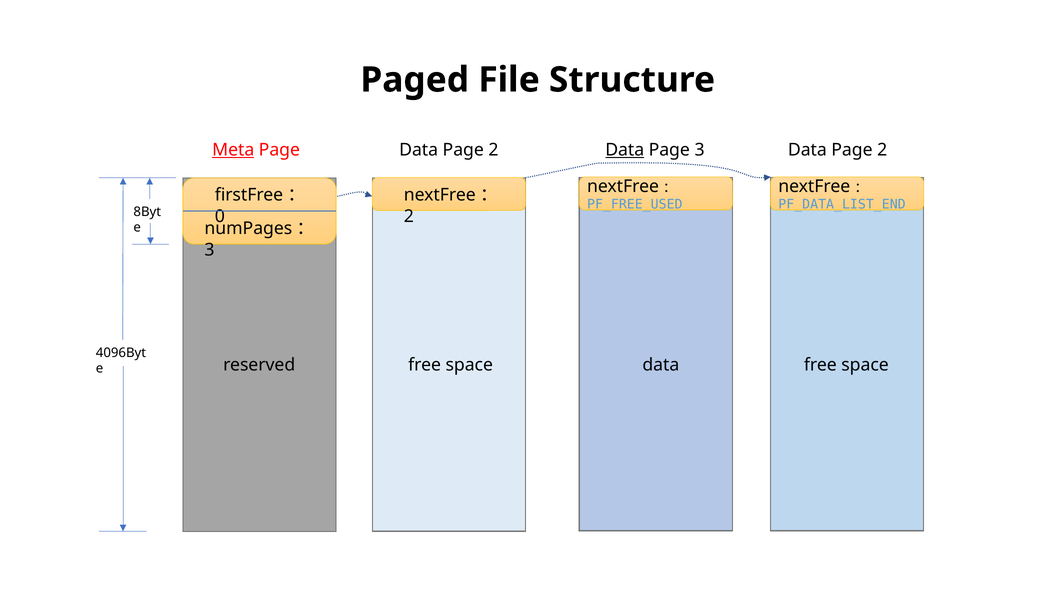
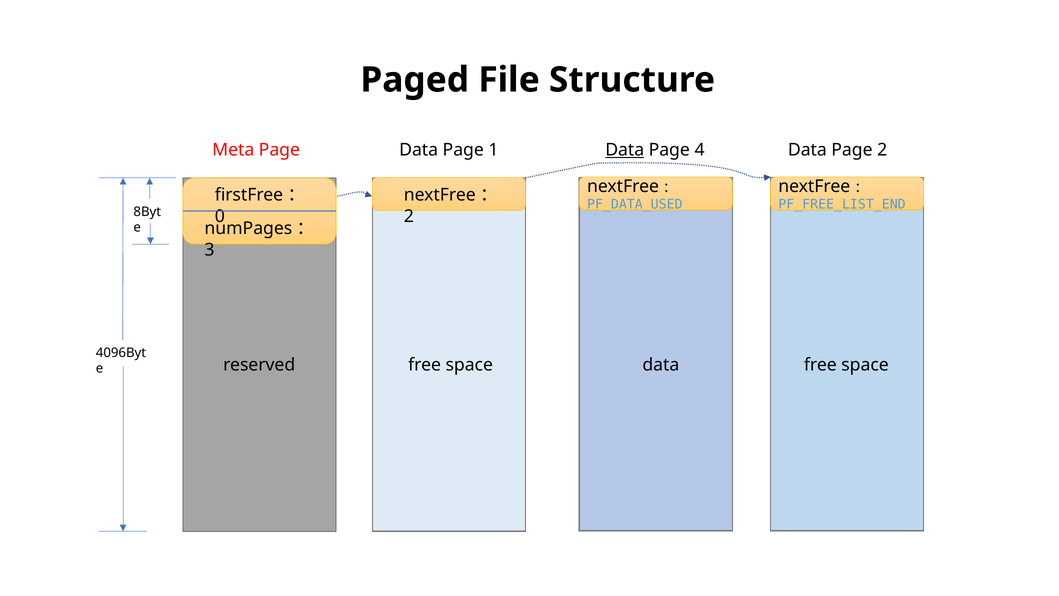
Meta underline: present -> none (233, 150)
2: 2 -> 1 (494, 150)
Page 3: 3 -> 4 (700, 150)
PF_FREE_USED: PF_FREE_USED -> PF_DATA_USED (635, 205)
PF_DATA_LIST_END: PF_DATA_LIST_END -> PF_FREE_LIST_END (842, 205)
